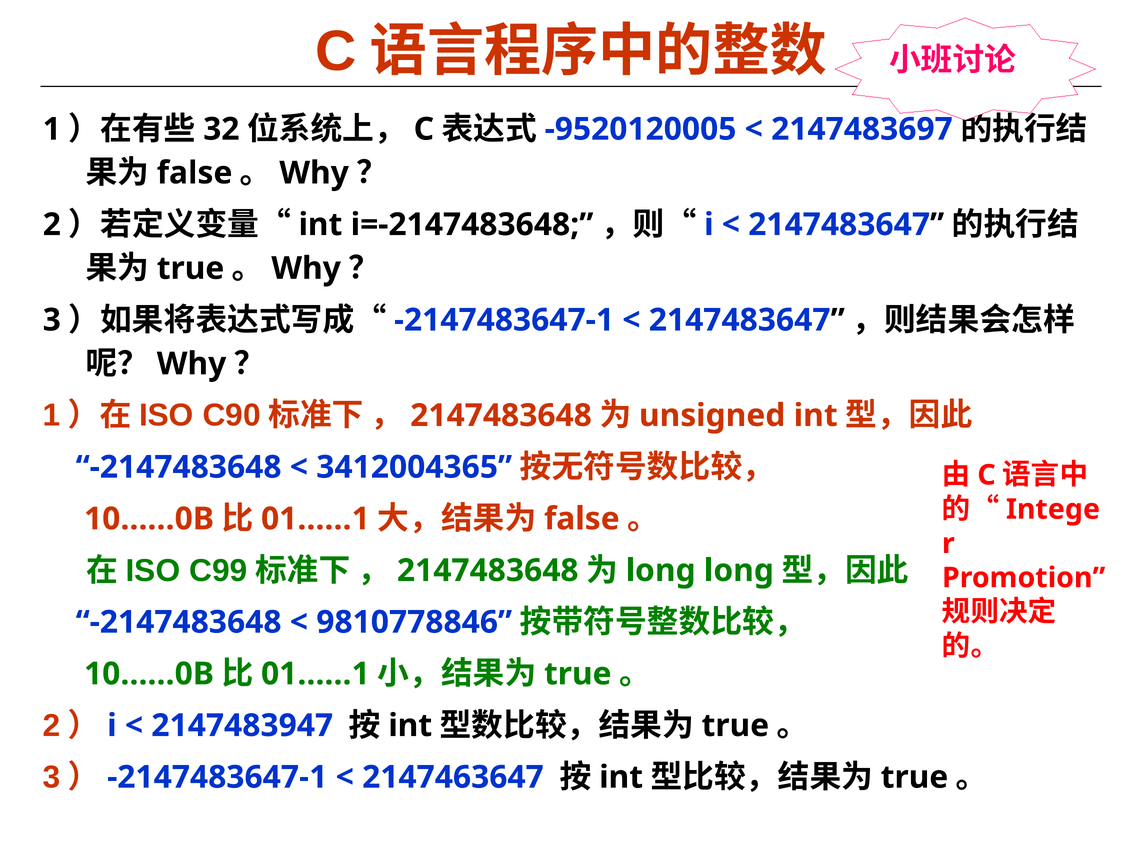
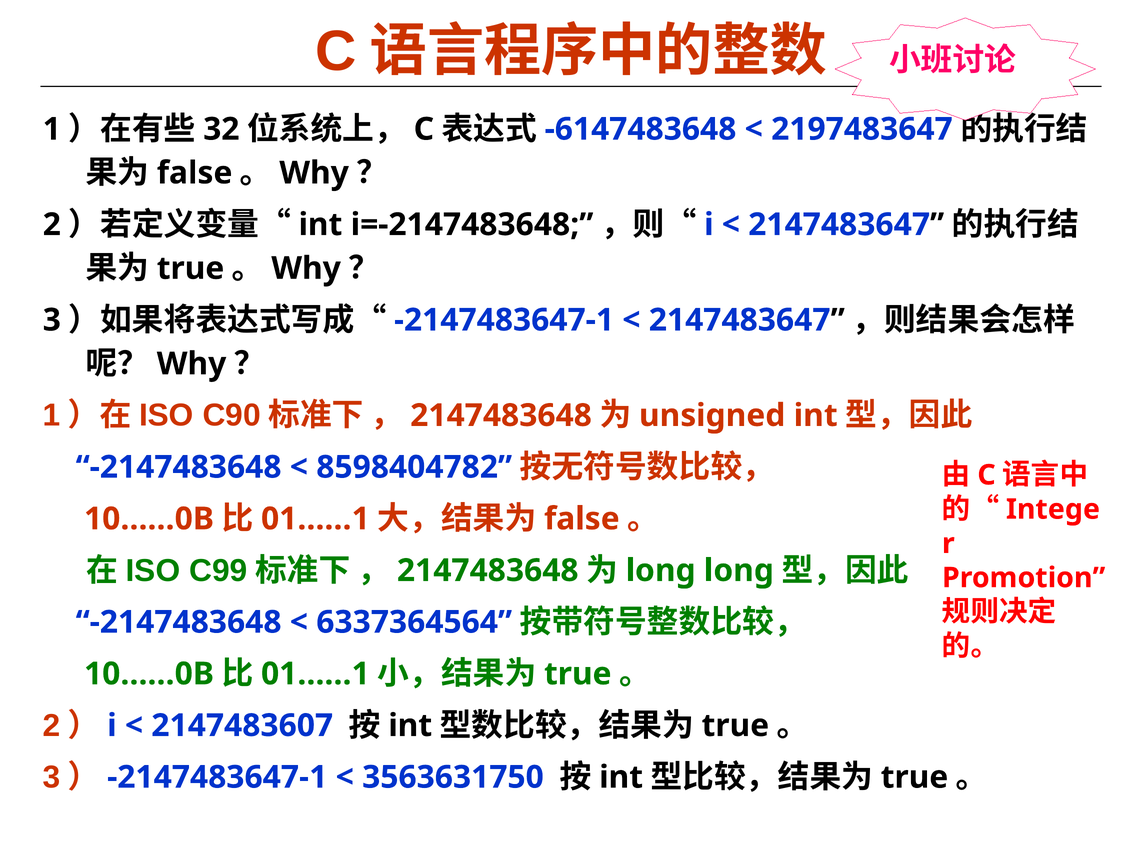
-9520120005: -9520120005 -> -6147483648 (641, 129)
2147483697: 2147483697 -> 2197483647 (862, 129)
3412004365: 3412004365 -> 8598404782 (414, 467)
9810778846: 9810778846 -> 6337364564 (414, 623)
2147483947: 2147483947 -> 2147483607 (242, 726)
2147463647: 2147463647 -> 3563631750 (453, 778)
